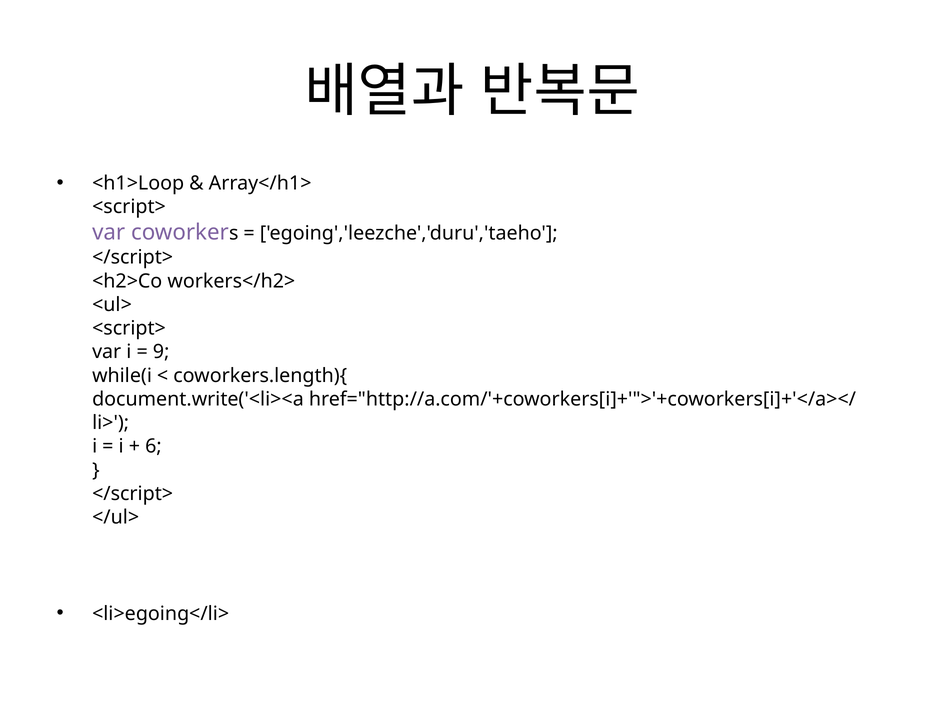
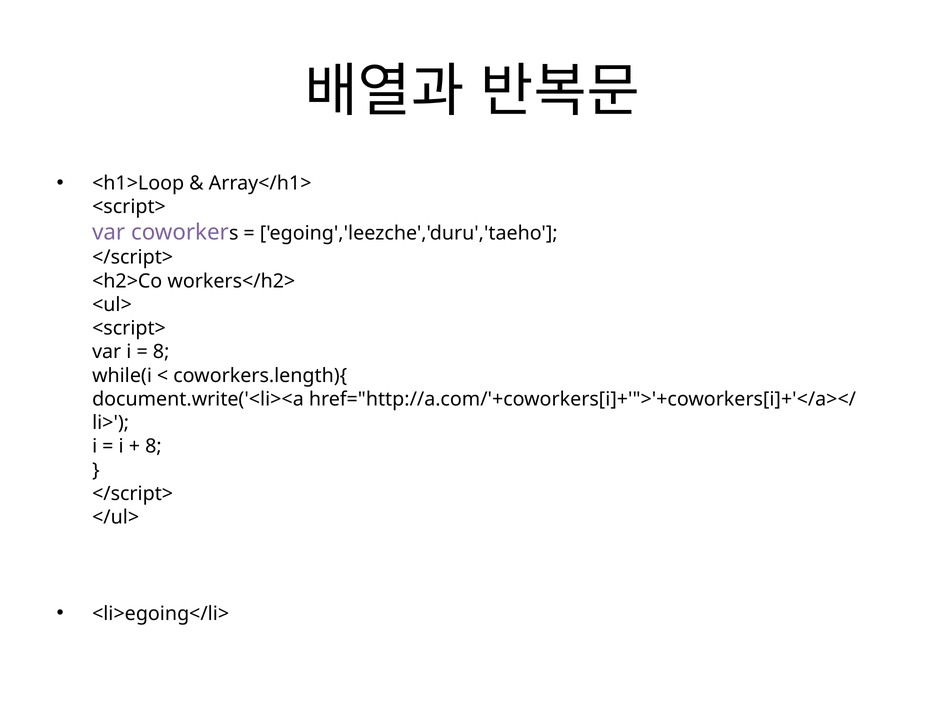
9: 9 -> 8 (161, 352)
6: 6 -> 8 (153, 446)
